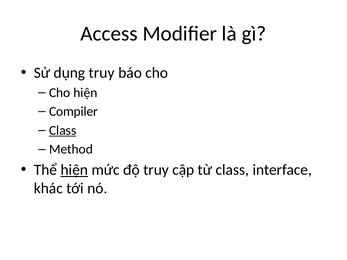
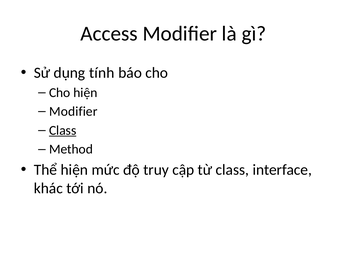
dụng truy: truy -> tính (102, 73)
Compiler: Compiler -> Modifier (73, 112)
hiện underline: present -> none (74, 170)
